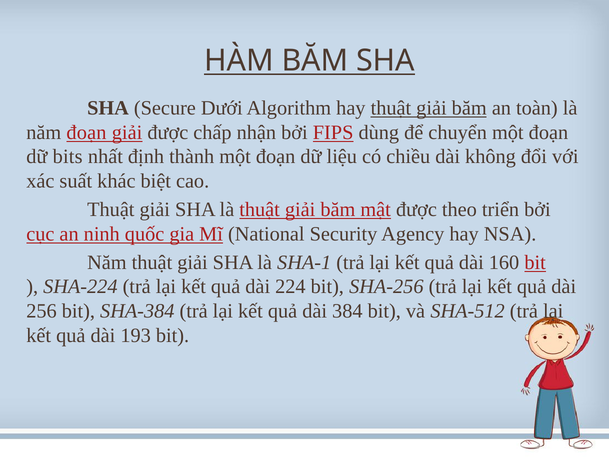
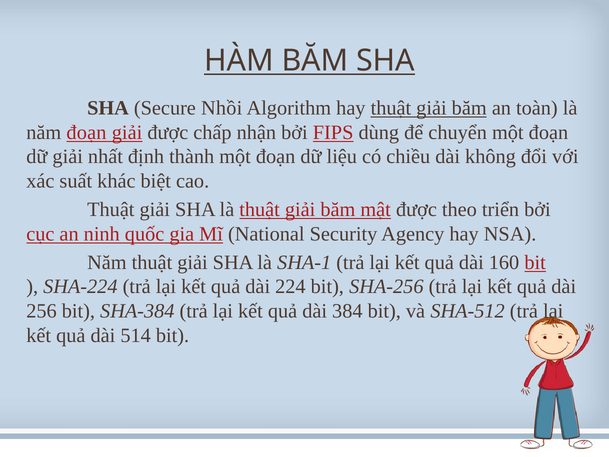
Dưới: Dưới -> Nhồi (222, 108)
dữ bits: bits -> giải (68, 157)
193: 193 -> 514 (136, 335)
